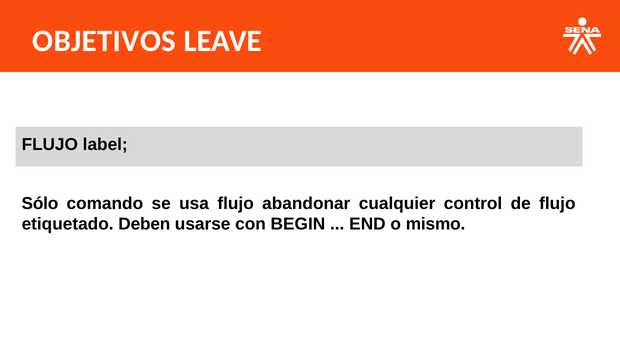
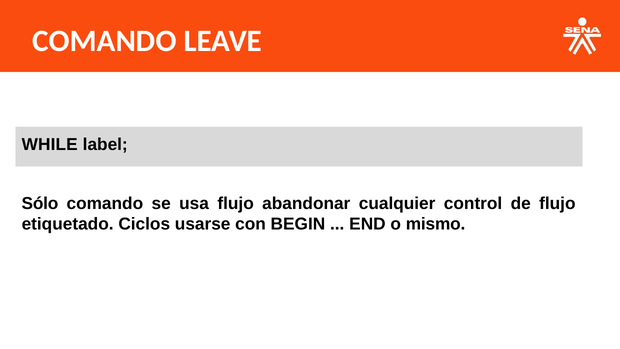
OBJETIVOS: OBJETIVOS -> COMANDO (104, 41)
FLUJO: FLUJO -> WHILE (50, 144)
Deben: Deben -> Ciclos (144, 224)
